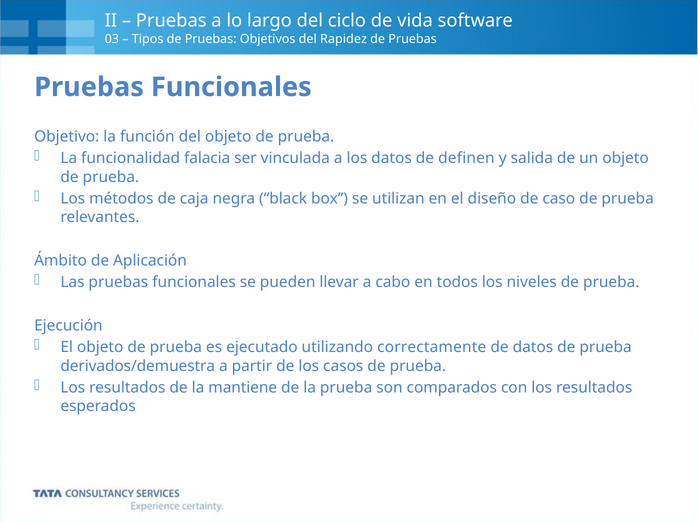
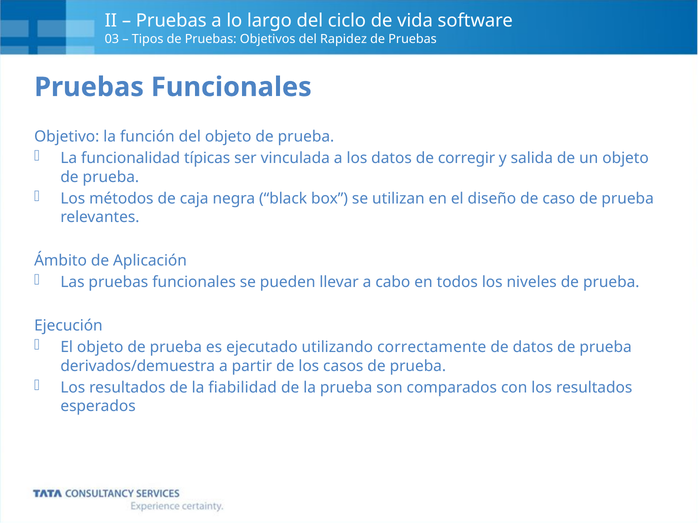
falacia: falacia -> típicas (207, 159)
definen: definen -> corregir (467, 159)
mantiene: mantiene -> fiabilidad (243, 388)
